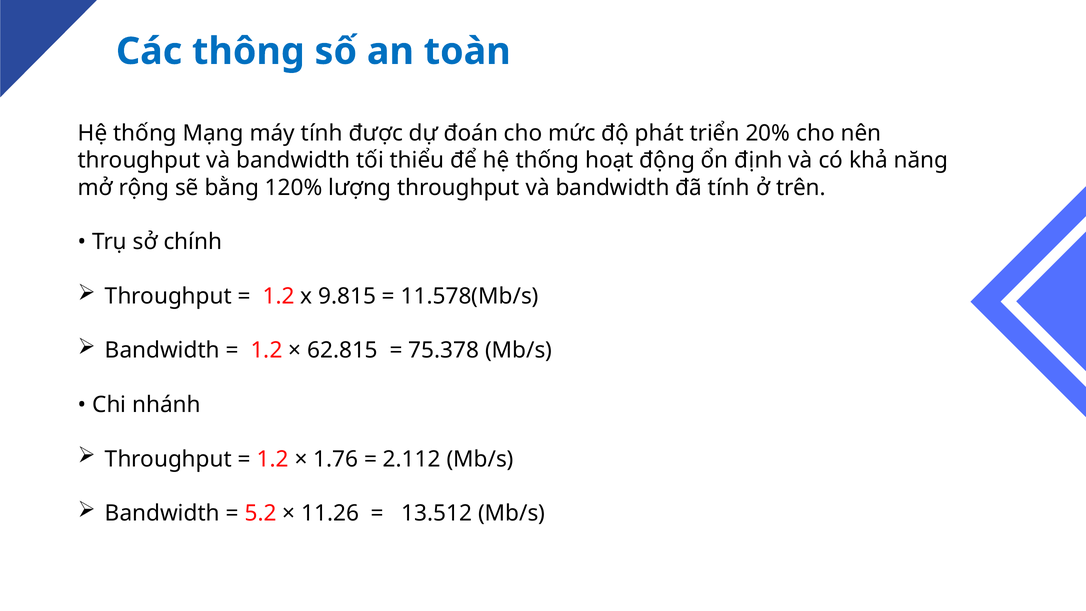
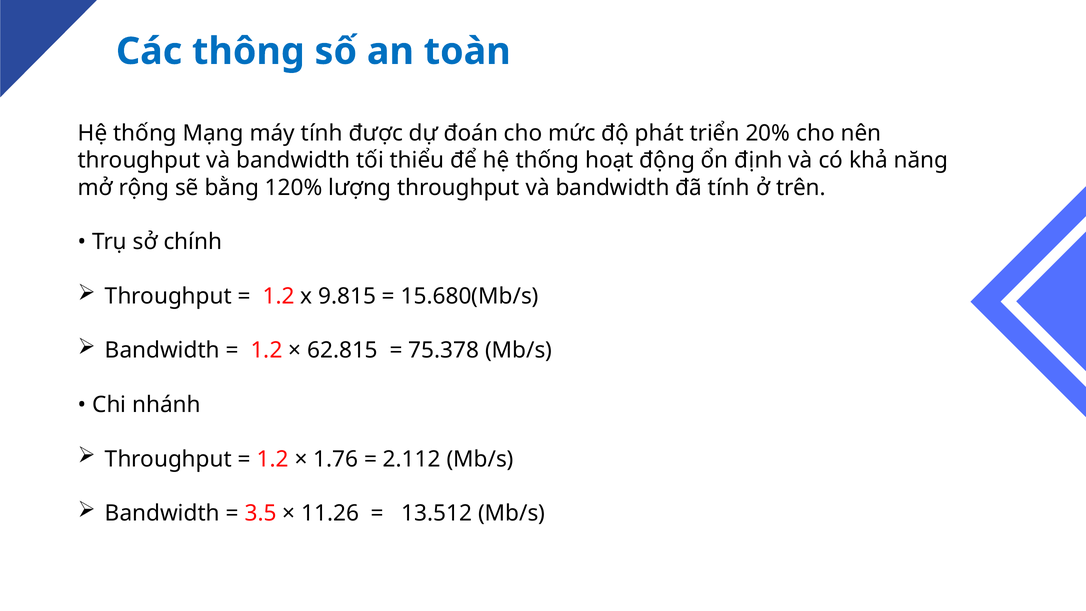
11.578(Mb/s: 11.578(Mb/s -> 15.680(Mb/s (470, 296)
5.2: 5.2 -> 3.5 (261, 513)
